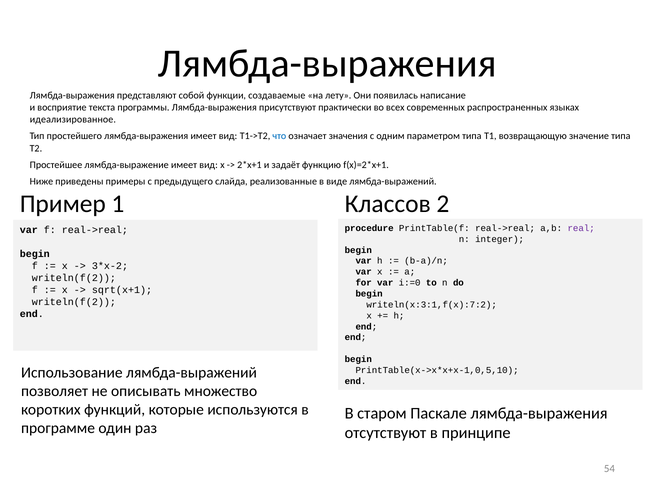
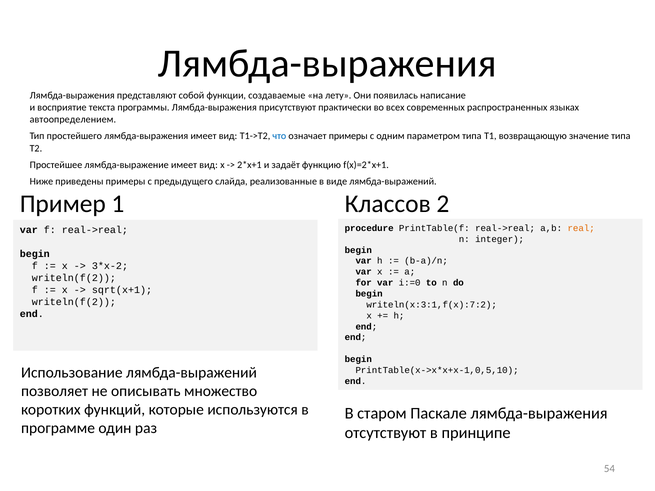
идеализированное: идеализированное -> автоопределением (73, 120)
означает значения: значения -> примеры (348, 136)
real colour: purple -> orange (581, 228)
